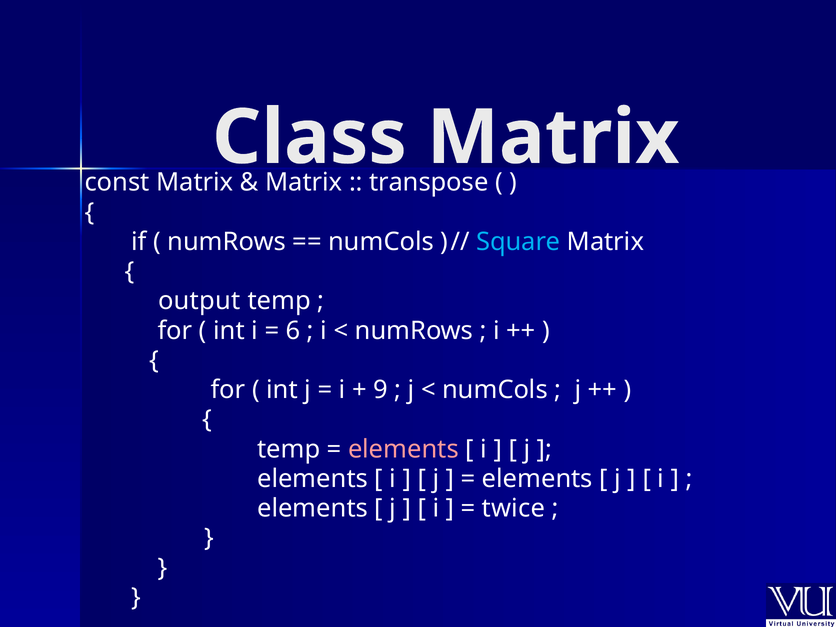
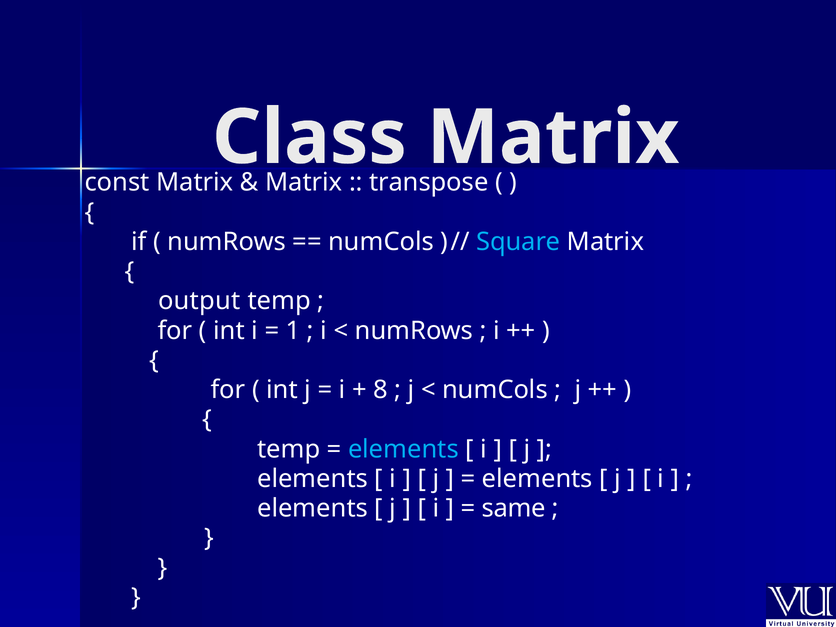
6: 6 -> 1 (293, 331)
9: 9 -> 8 (381, 390)
elements colour: pink -> light blue (403, 449)
twice: twice -> same (514, 508)
